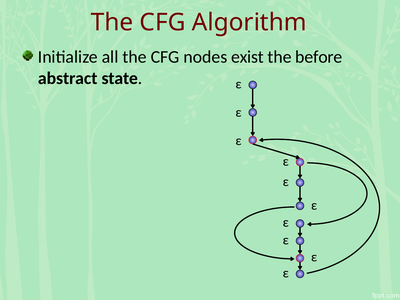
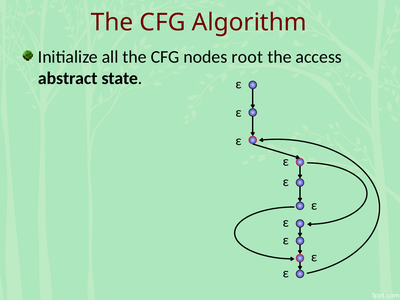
exist: exist -> root (247, 57)
before: before -> access (319, 57)
